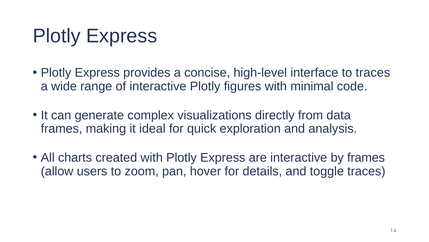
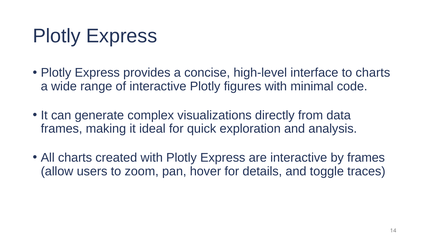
to traces: traces -> charts (373, 73)
